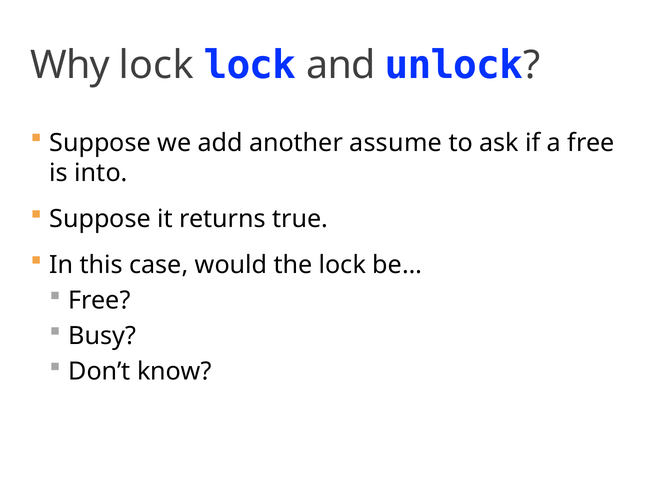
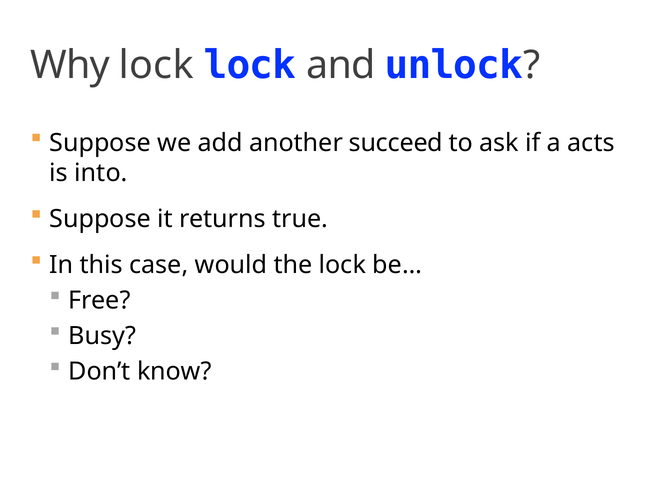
assume: assume -> succeed (396, 143)
a free: free -> acts (591, 143)
